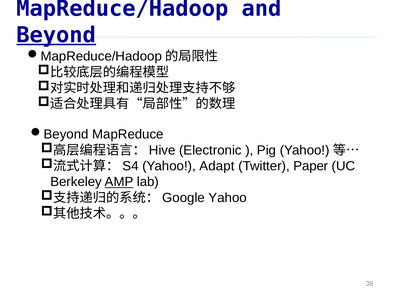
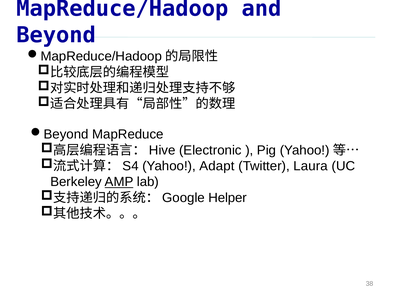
Beyond underline: present -> none (56, 35)
Paper: Paper -> Laura (311, 166)
Yahoo: Yahoo -> Helper (228, 198)
